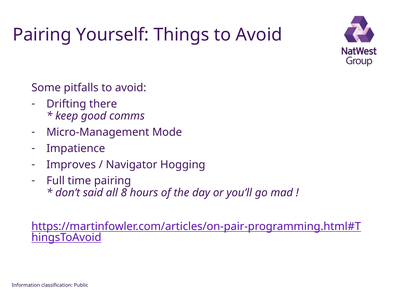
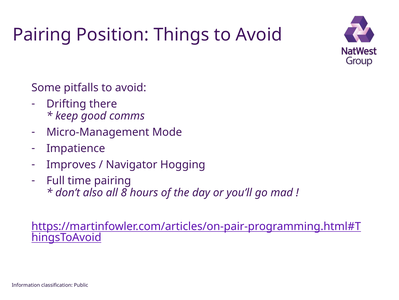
Yourself: Yourself -> Position (113, 35)
said: said -> also (93, 192)
